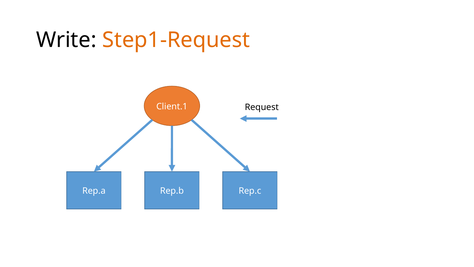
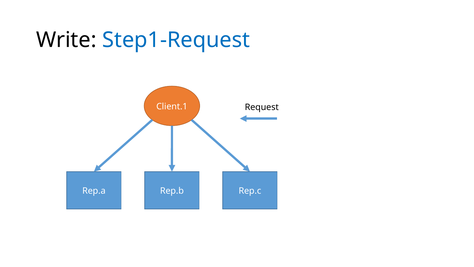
Step1-Request colour: orange -> blue (176, 40)
